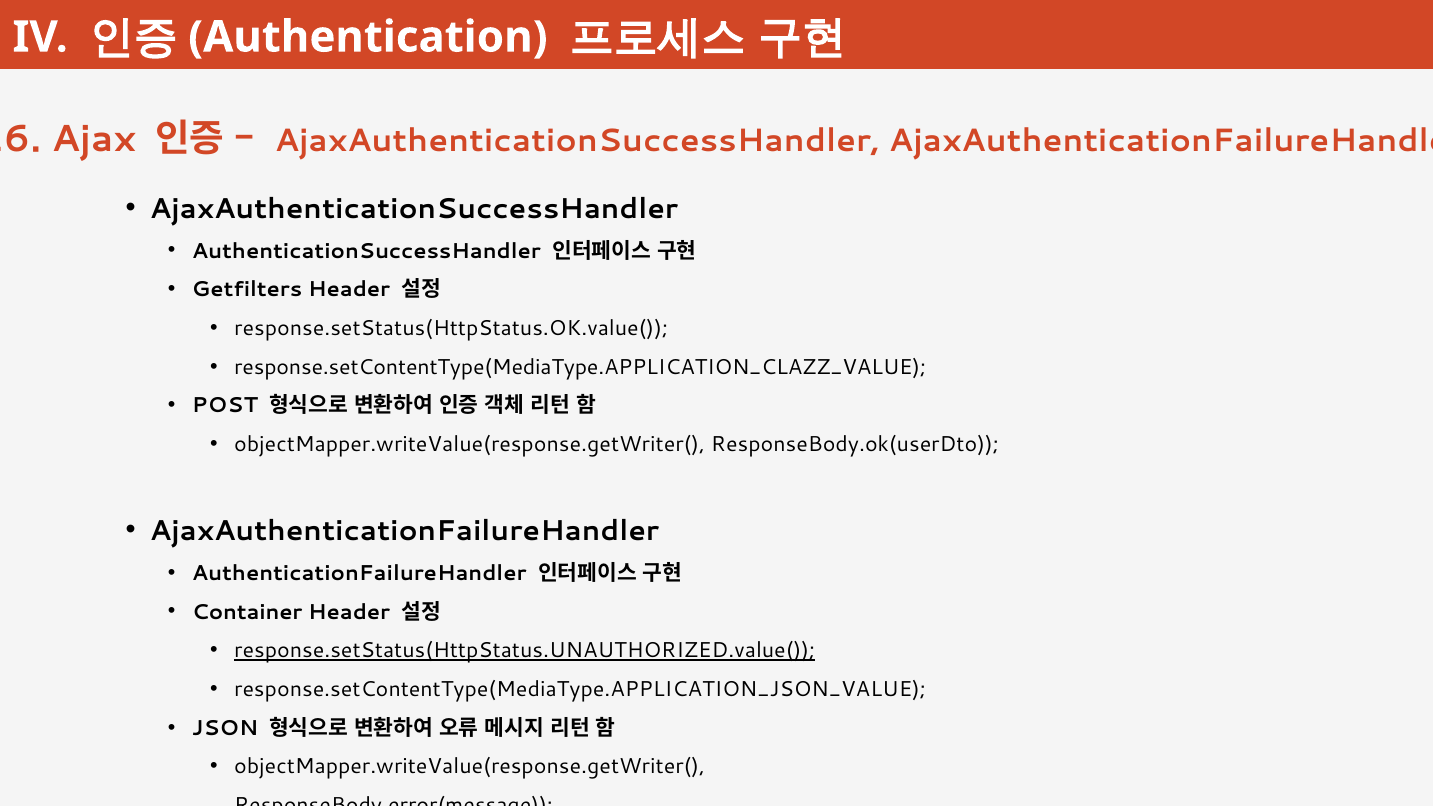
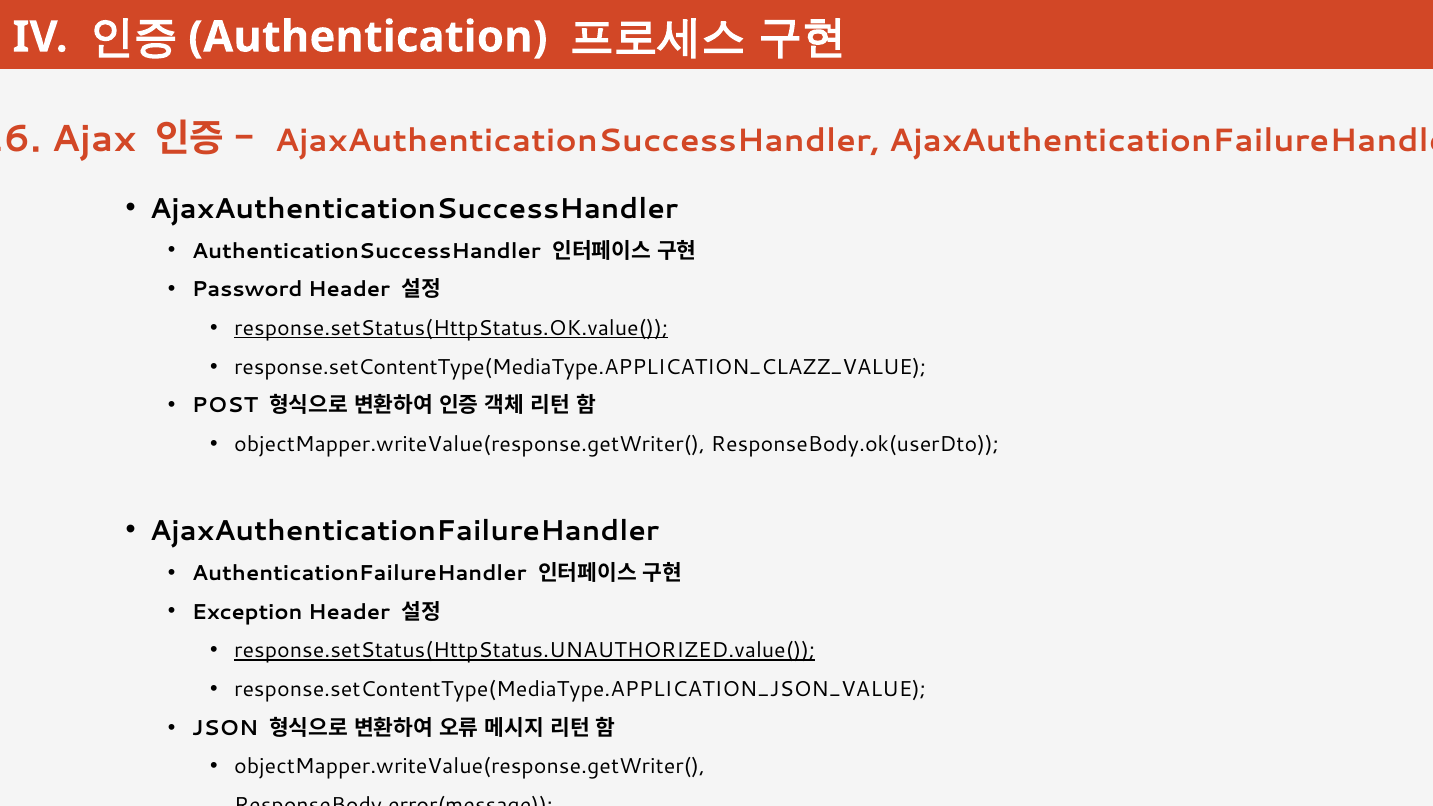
Getfilters: Getfilters -> Password (247, 290)
response.setStatus(HttpStatus.OK.value( underline: none -> present (451, 328)
Container: Container -> Exception (247, 612)
